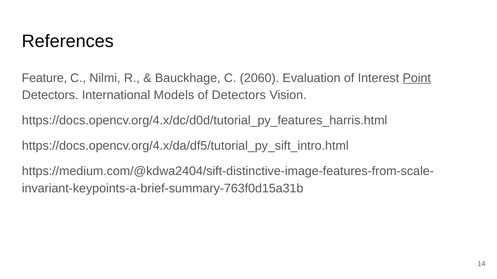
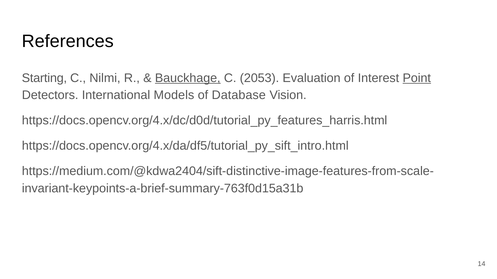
Feature: Feature -> Starting (44, 78)
Bauckhage underline: none -> present (188, 78)
2060: 2060 -> 2053 (259, 78)
of Detectors: Detectors -> Database (239, 95)
